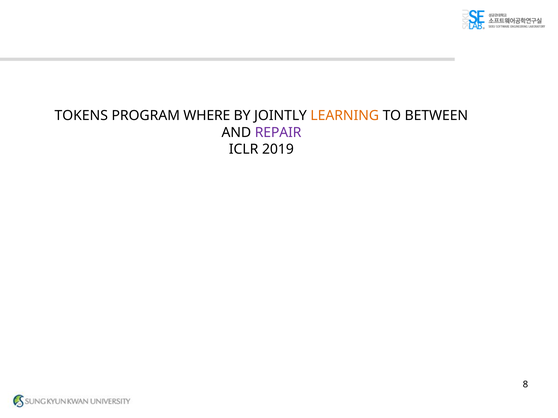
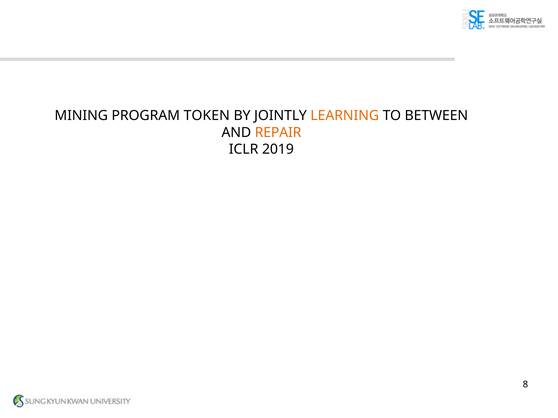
TOKENS: TOKENS -> MINING (81, 116)
WHERE: WHERE -> TOKEN (207, 116)
REPAIR colour: purple -> orange (278, 133)
